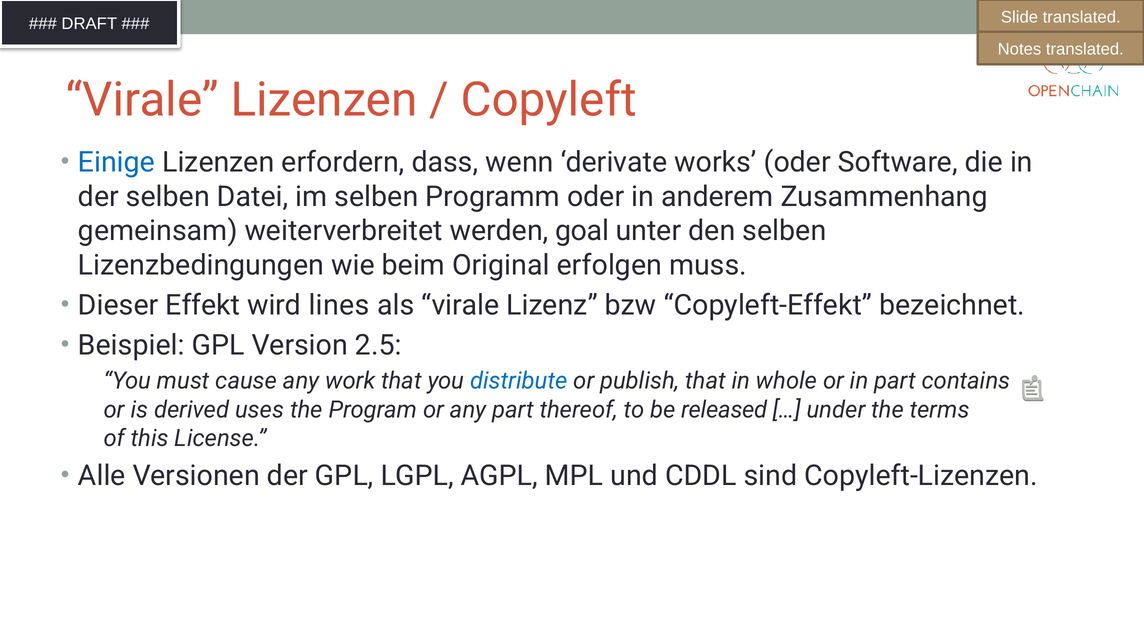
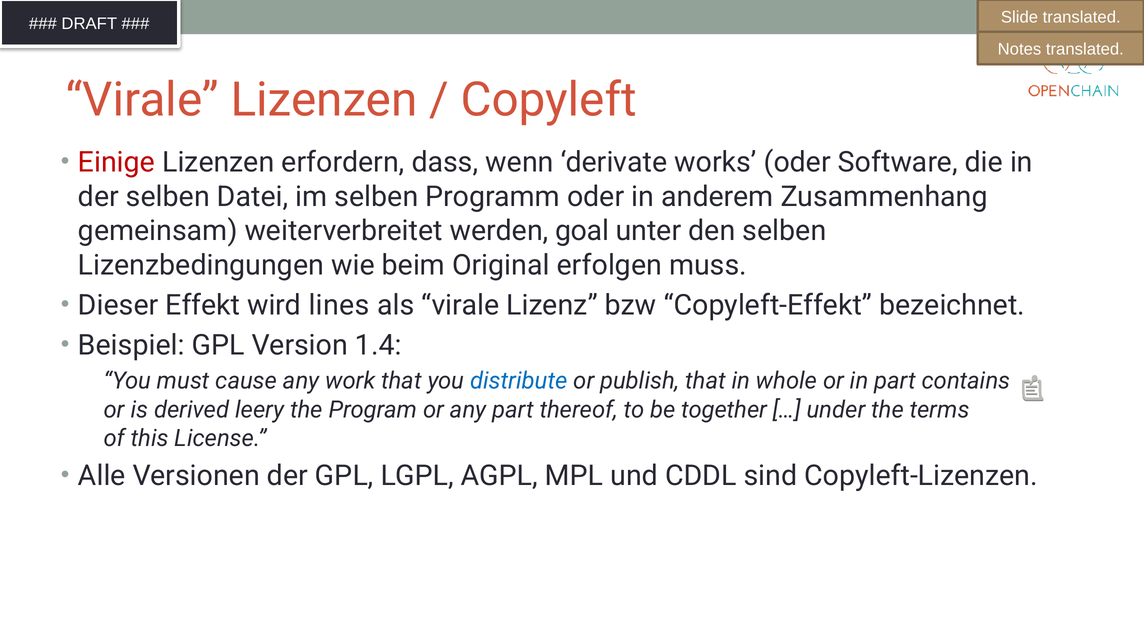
Einige colour: blue -> red (117, 162)
2.5: 2.5 -> 1.4 (378, 346)
uses: uses -> leery (260, 410)
released: released -> together (724, 410)
